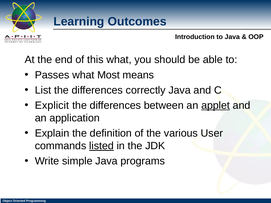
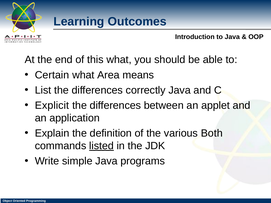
Passes: Passes -> Certain (52, 75)
Most: Most -> Area (108, 75)
applet underline: present -> none (216, 106)
User: User -> Both (212, 133)
